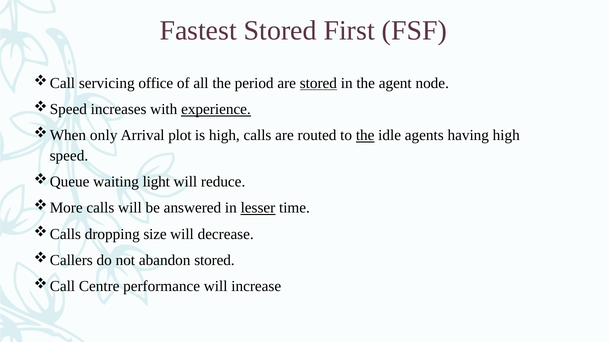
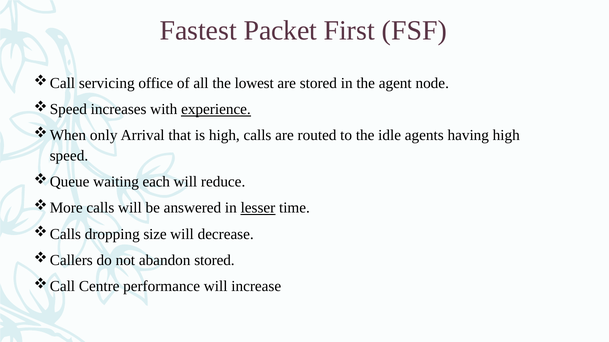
Fastest Stored: Stored -> Packet (280, 30)
period: period -> lowest (254, 83)
stored underline: present -> none (318, 83)
plot: plot -> that (180, 136)
the underline: present -> none (365, 136)
light: light -> each (156, 182)
